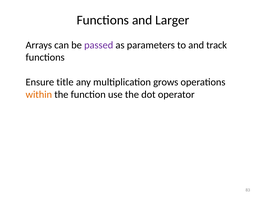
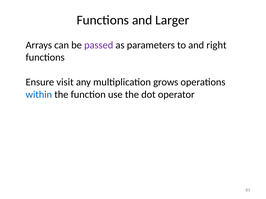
track: track -> right (216, 45)
title: title -> visit (65, 82)
within colour: orange -> blue (39, 95)
